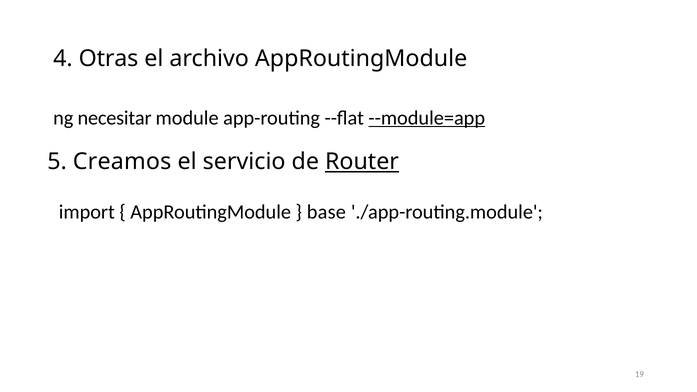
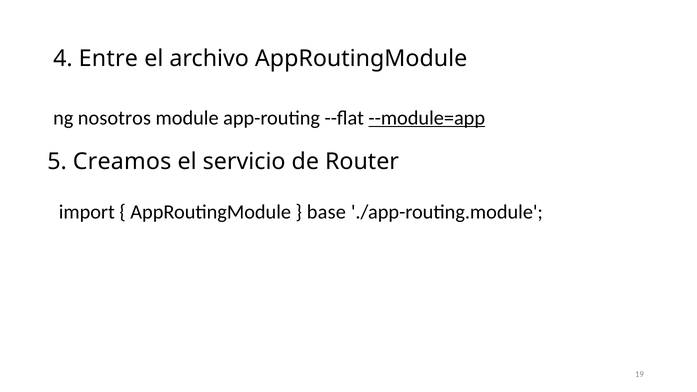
Otras: Otras -> Entre (108, 59)
necesitar: necesitar -> nosotros (114, 118)
Router underline: present -> none (362, 162)
